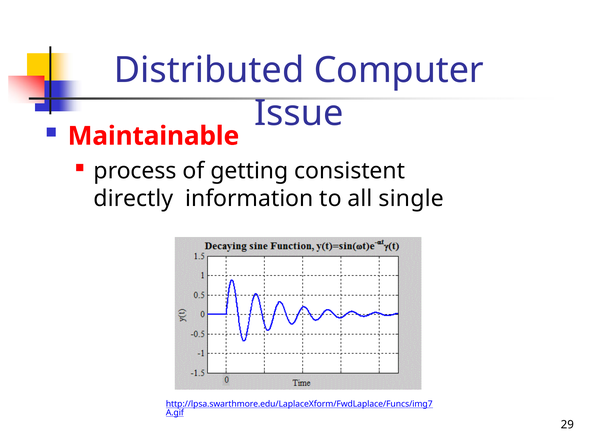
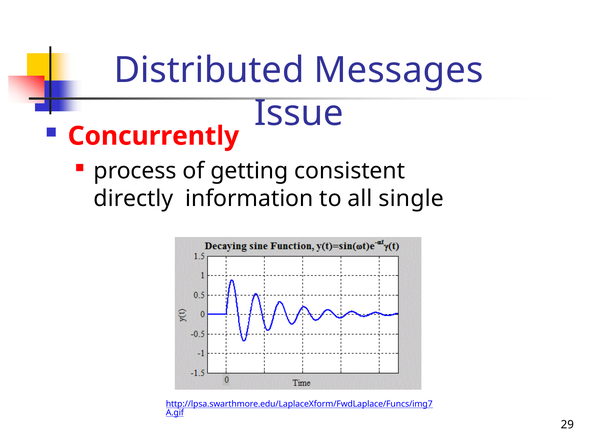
Computer: Computer -> Messages (399, 70)
Maintainable: Maintainable -> Concurrently (153, 136)
